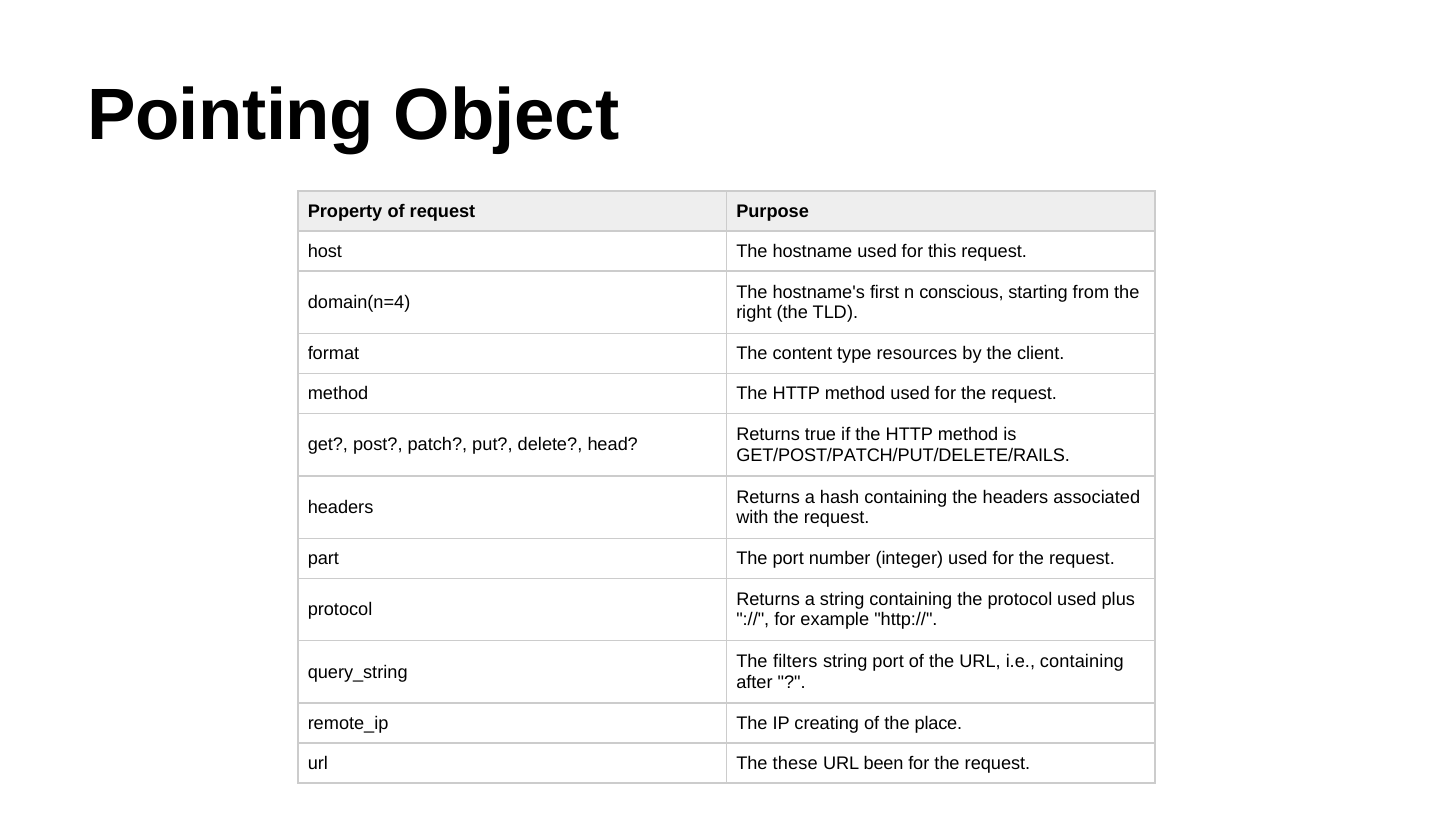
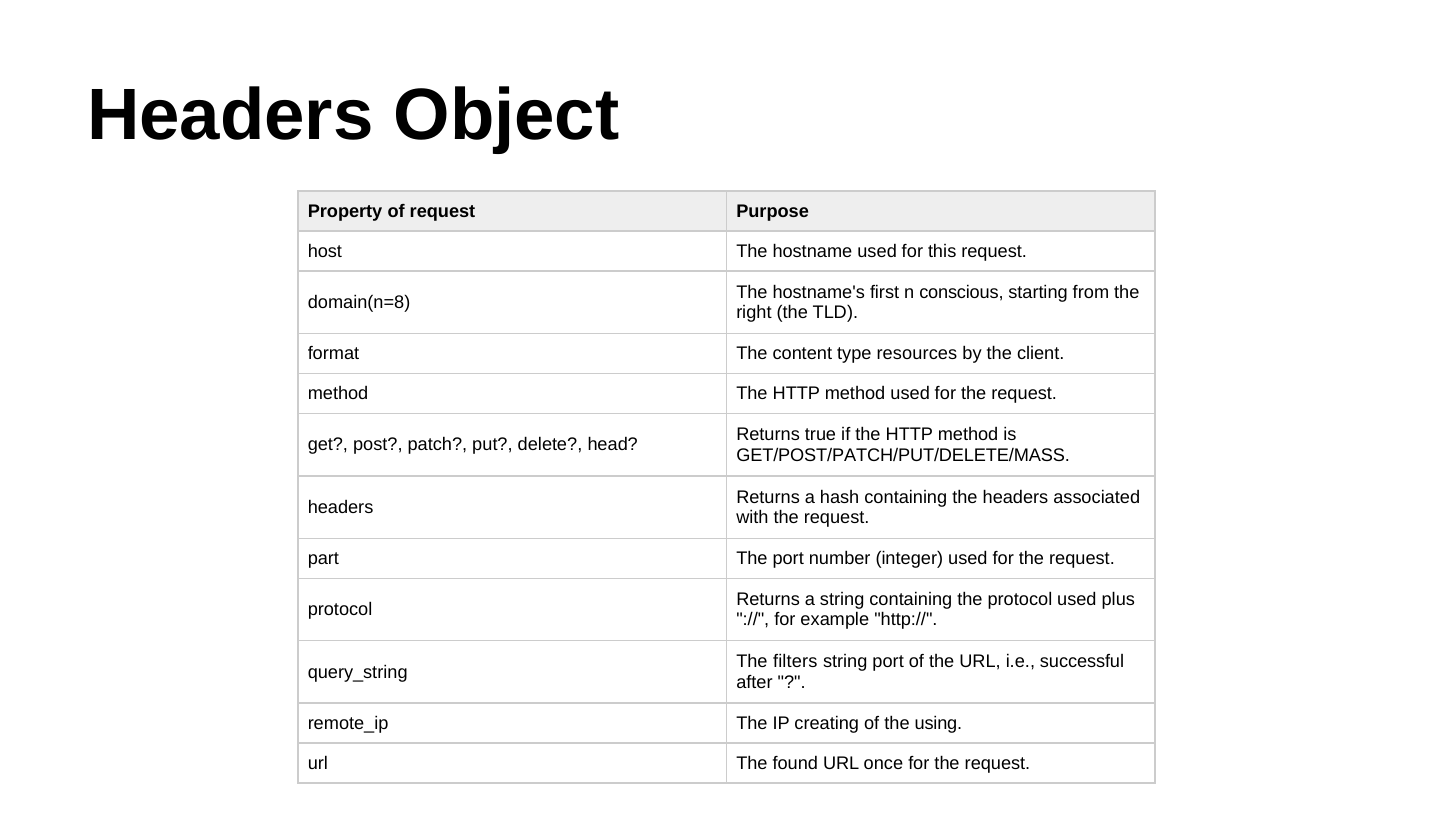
Pointing: Pointing -> Headers (230, 116)
domain(n=4: domain(n=4 -> domain(n=8 (359, 302)
GET/POST/PATCH/PUT/DELETE/RAILS: GET/POST/PATCH/PUT/DELETE/RAILS -> GET/POST/PATCH/PUT/DELETE/MASS (903, 455)
i.e containing: containing -> successful (1082, 661)
place: place -> using (938, 723)
these: these -> found (795, 763)
been: been -> once (883, 763)
